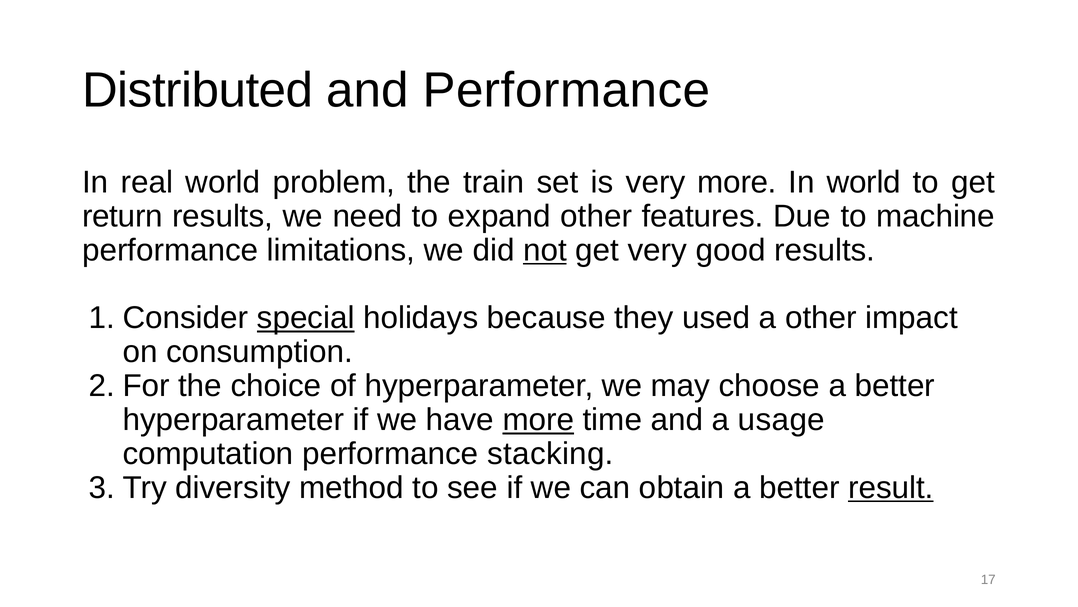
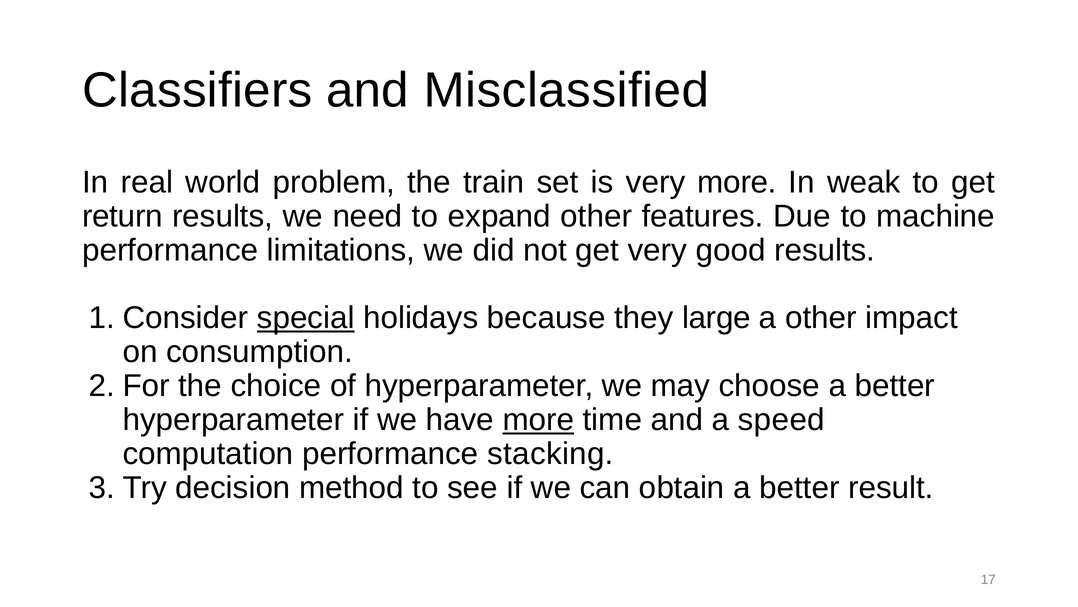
Distributed: Distributed -> Classifiers (197, 91)
and Performance: Performance -> Misclassified (566, 91)
In world: world -> weak (864, 182)
not underline: present -> none (545, 250)
used: used -> large (716, 318)
usage: usage -> speed (781, 419)
diversity: diversity -> decision (233, 487)
result underline: present -> none (891, 487)
